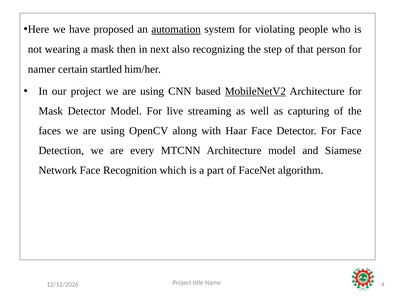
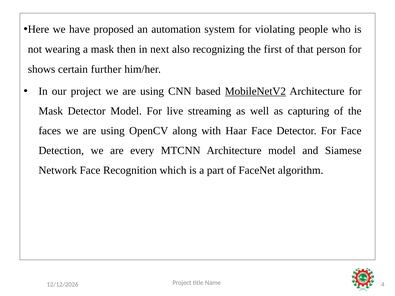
automation underline: present -> none (176, 29)
step: step -> first (273, 49)
namer: namer -> shows (42, 69)
startled: startled -> further (106, 69)
